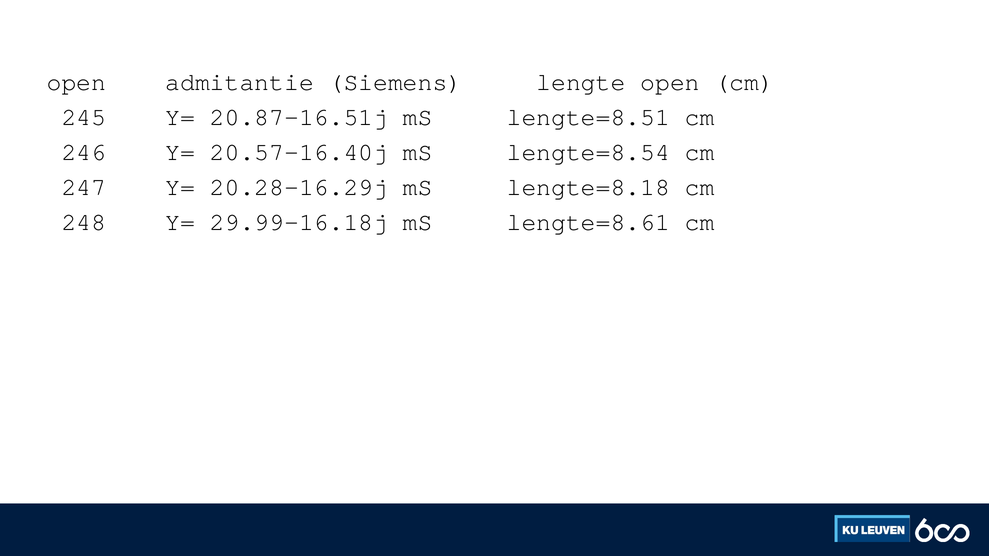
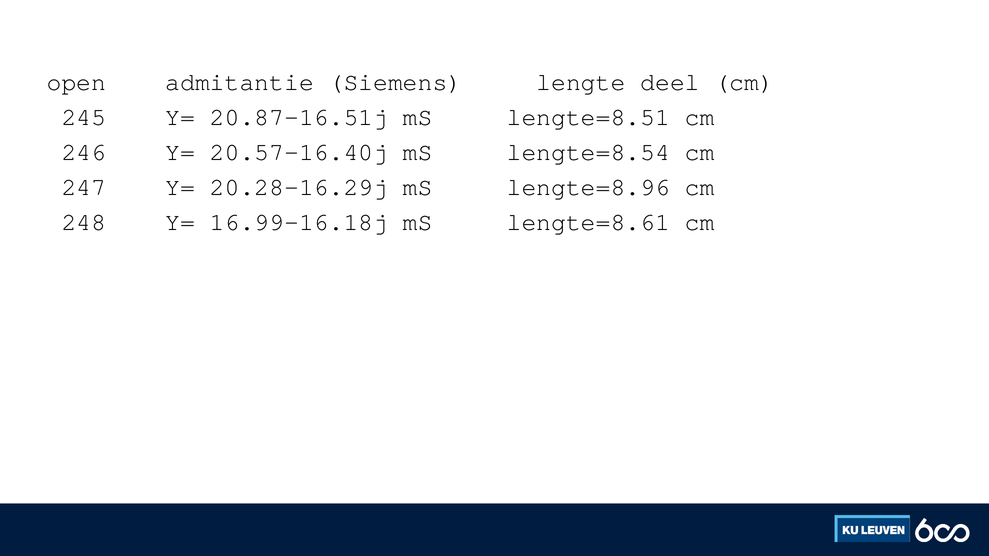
lengte open: open -> deel (670, 82)
lengte=8.18: lengte=8.18 -> lengte=8.96 (588, 187)
29.99-16.18j: 29.99-16.18j -> 16.99-16.18j (299, 222)
